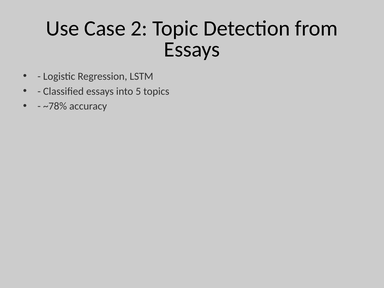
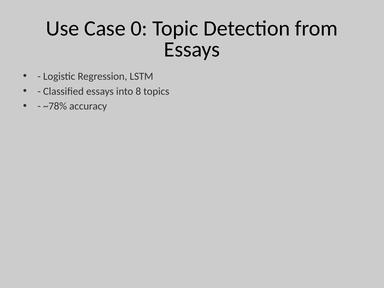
2: 2 -> 0 (139, 28)
5: 5 -> 8 (138, 91)
